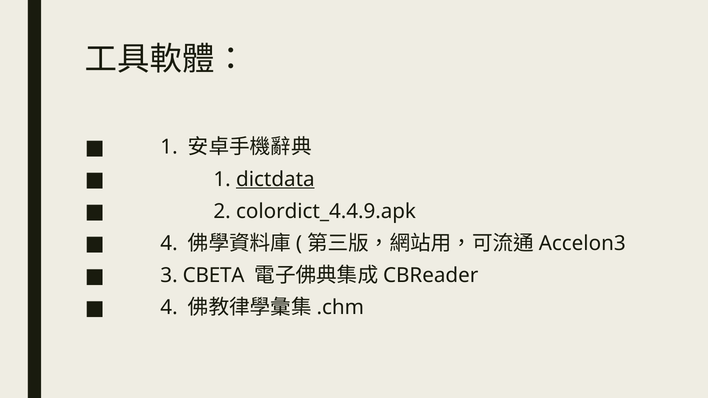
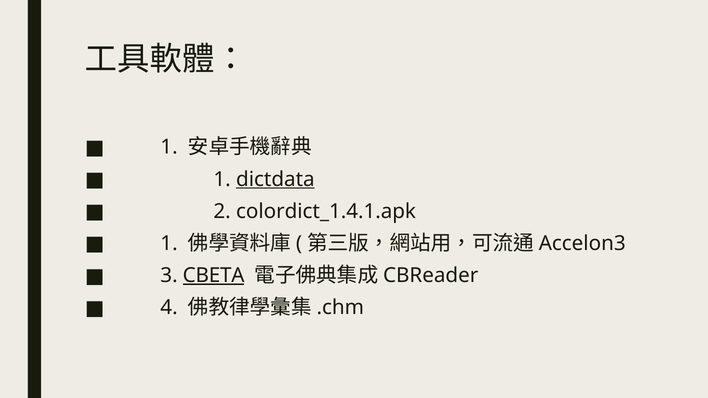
colordict_4.4.9.apk: colordict_4.4.9.apk -> colordict_1.4.1.apk (326, 211)
4: 4 -> 1 (169, 244)
CBETA underline: none -> present (214, 276)
